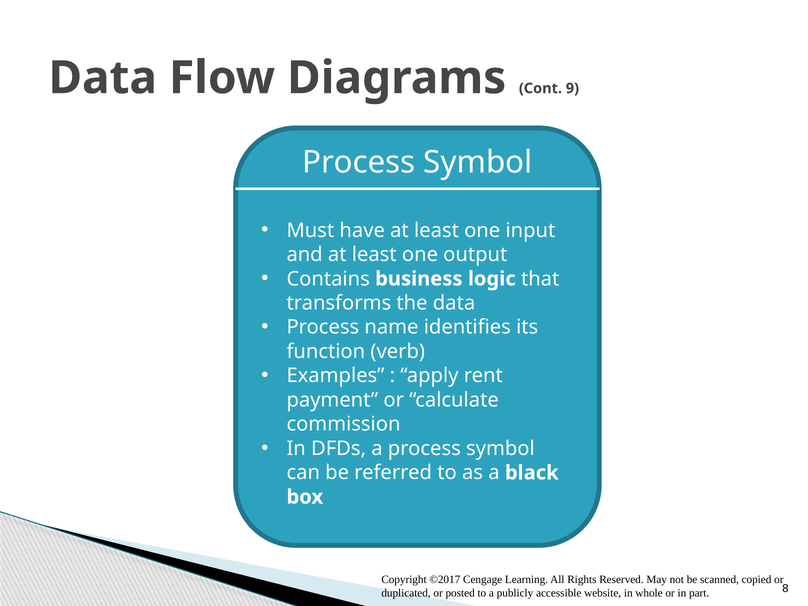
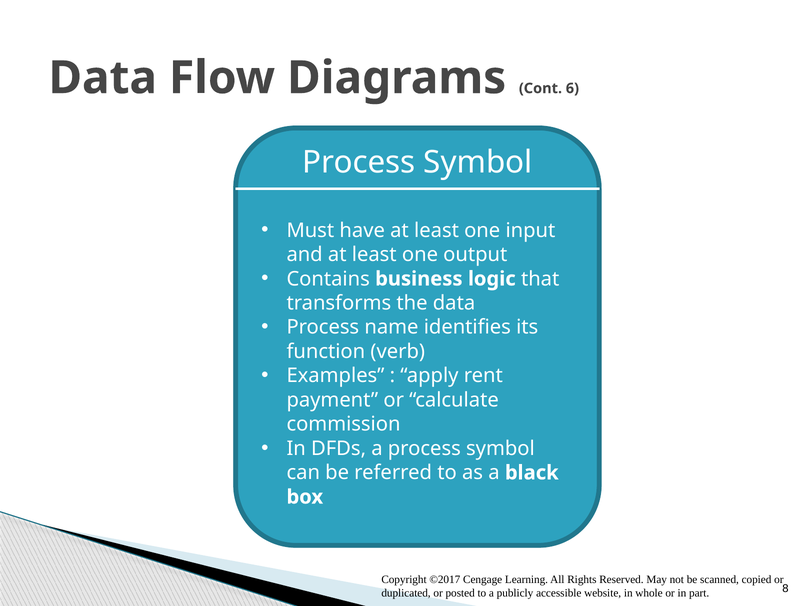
9: 9 -> 6 (572, 88)
